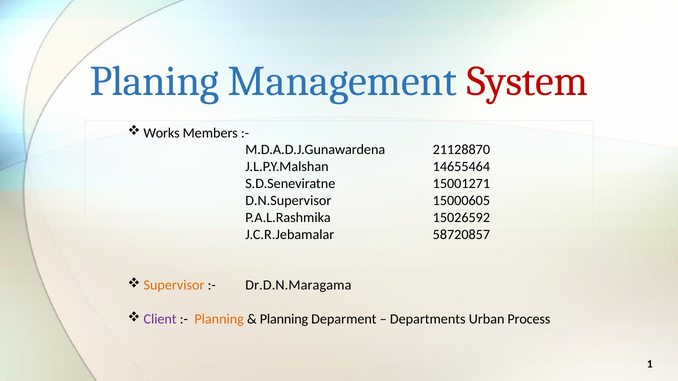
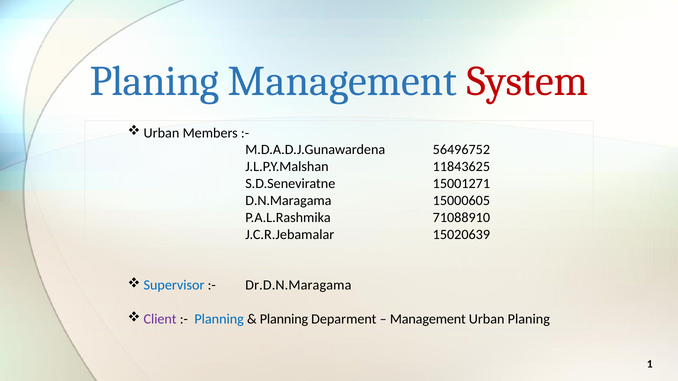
Works: Works -> Urban (161, 133)
21128870: 21128870 -> 56496752 (461, 150)
14655464: 14655464 -> 11843625 (461, 167)
D.N.Supervisor: D.N.Supervisor -> D.N.Maragama (288, 201)
15026592: 15026592 -> 71088910 (461, 218)
58720857: 58720857 -> 15020639 (461, 235)
Supervisor colour: orange -> blue (174, 286)
Planning colour: orange -> blue (219, 320)
Departments: Departments -> Management (428, 320)
Urban Process: Process -> Planing (529, 320)
